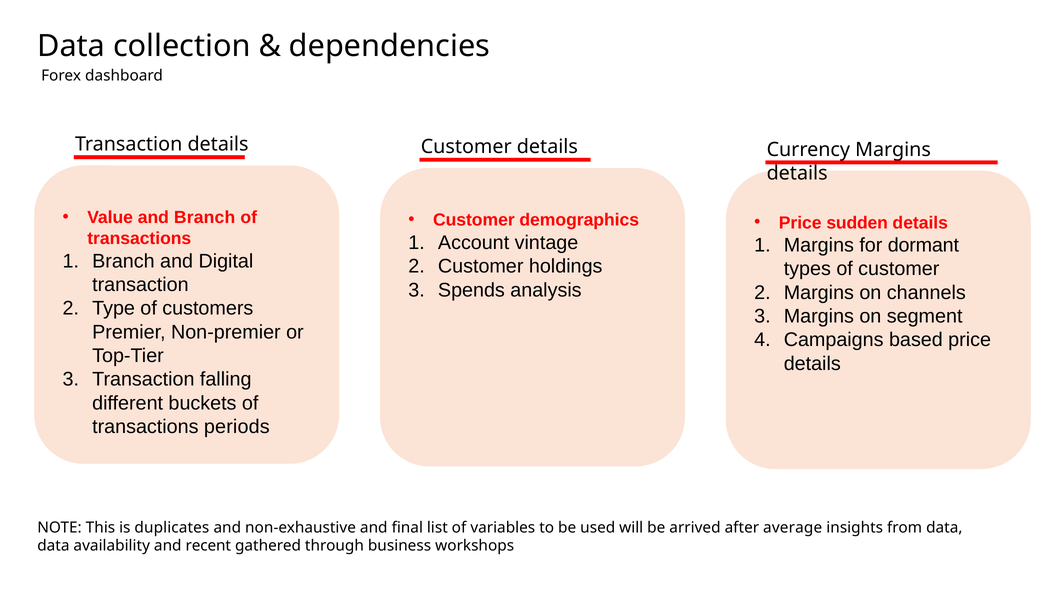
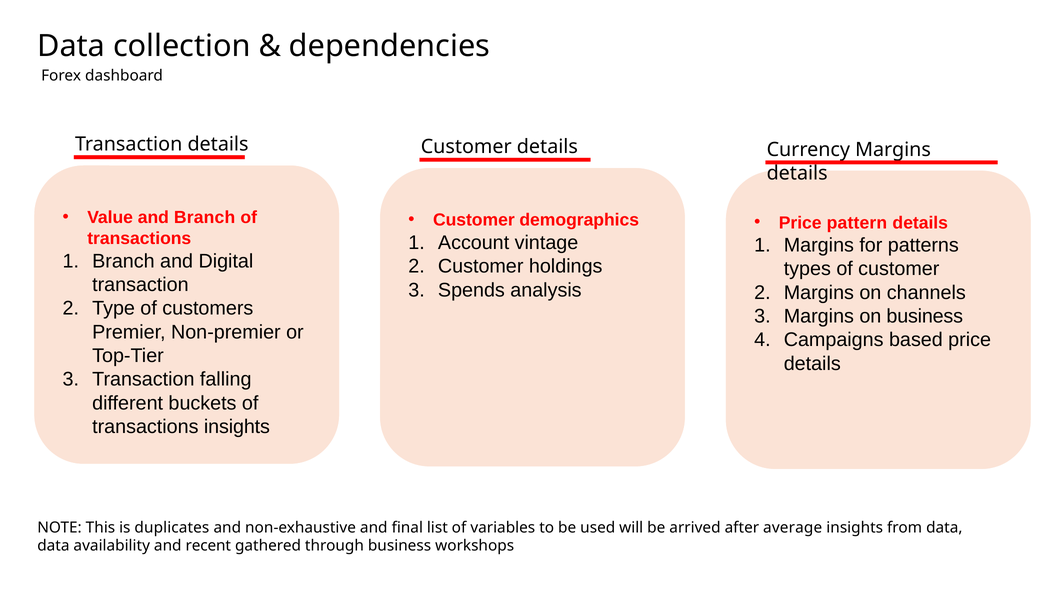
sudden: sudden -> pattern (857, 223)
dormant: dormant -> patterns (923, 245)
on segment: segment -> business (925, 316)
transactions periods: periods -> insights (237, 427)
